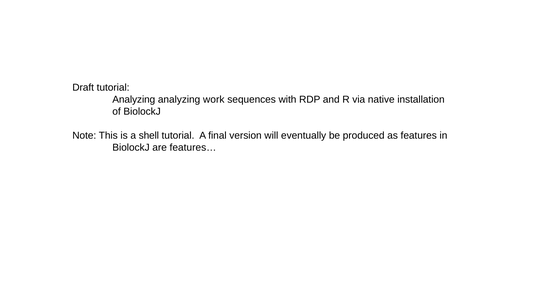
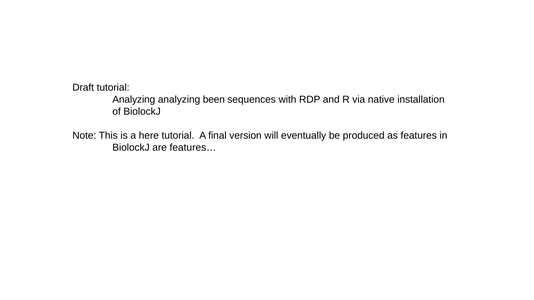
work: work -> been (214, 100)
shell: shell -> here (149, 136)
